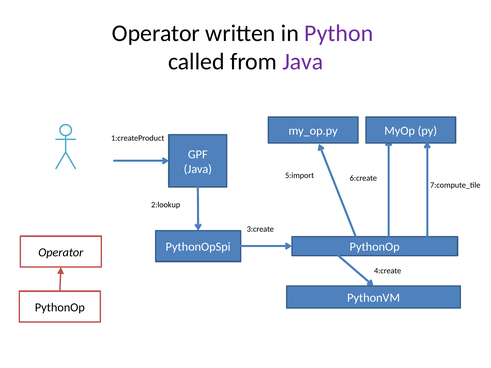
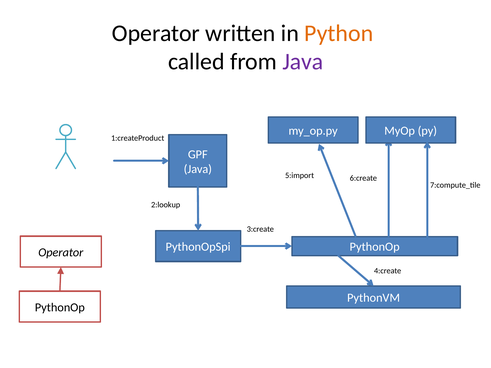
Python colour: purple -> orange (339, 33)
